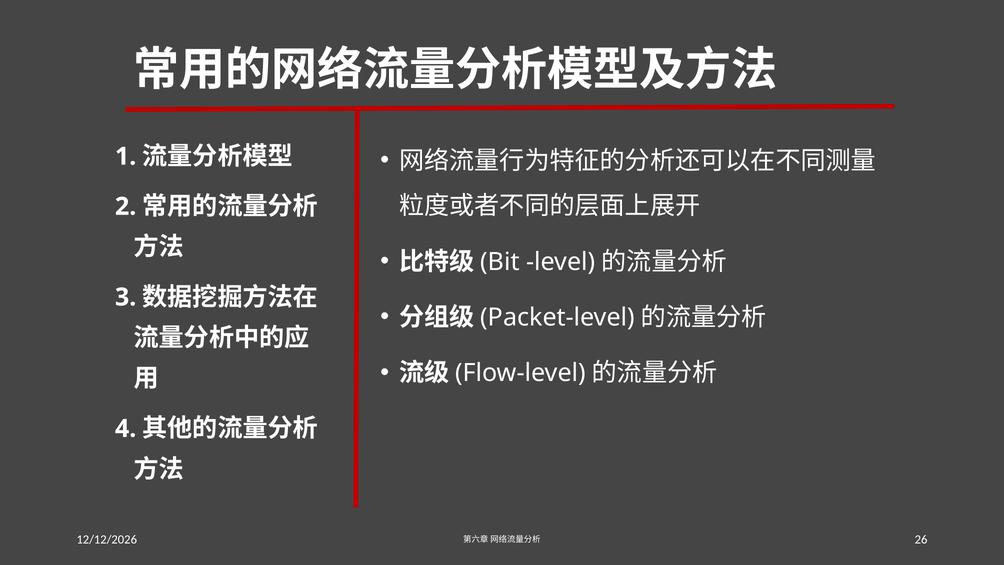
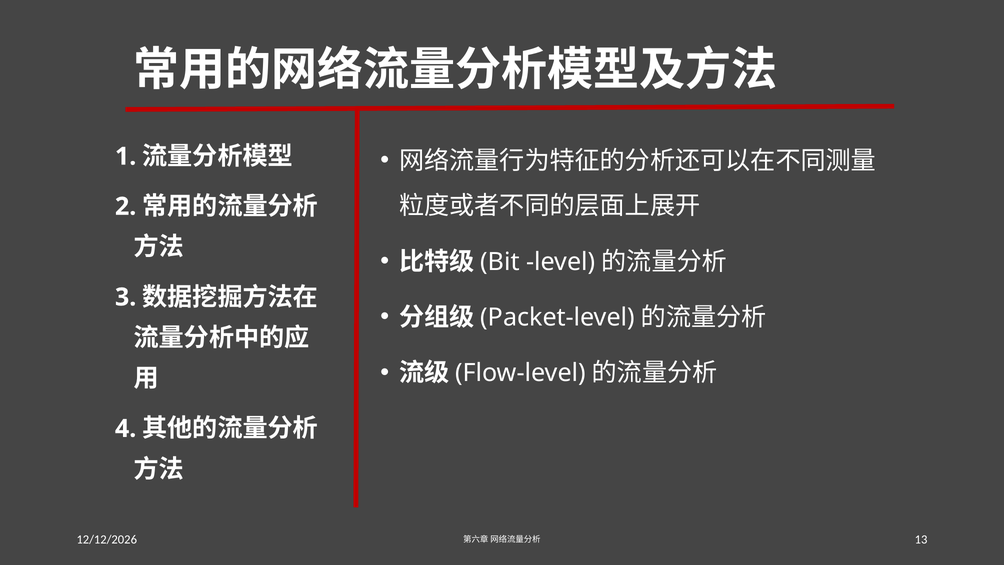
26: 26 -> 13 (921, 539)
